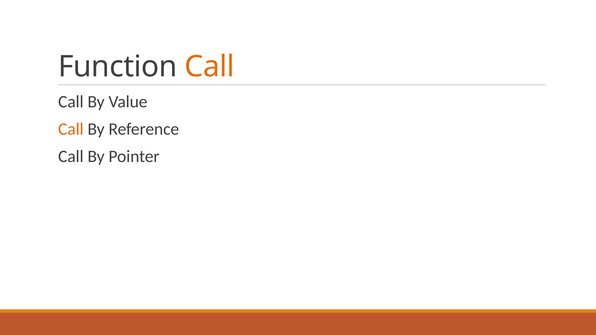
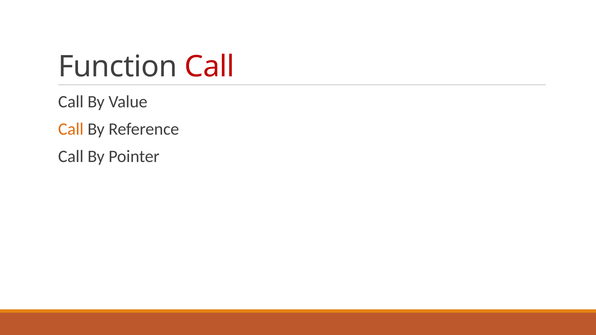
Call colour: orange -> red (210, 67)
